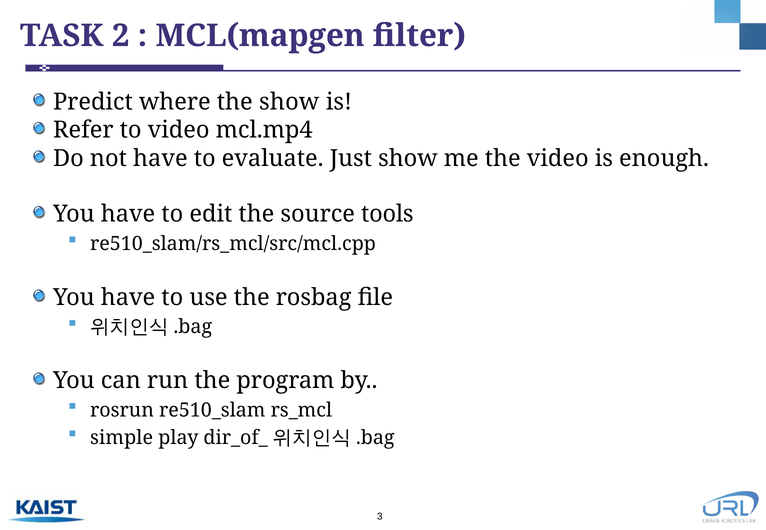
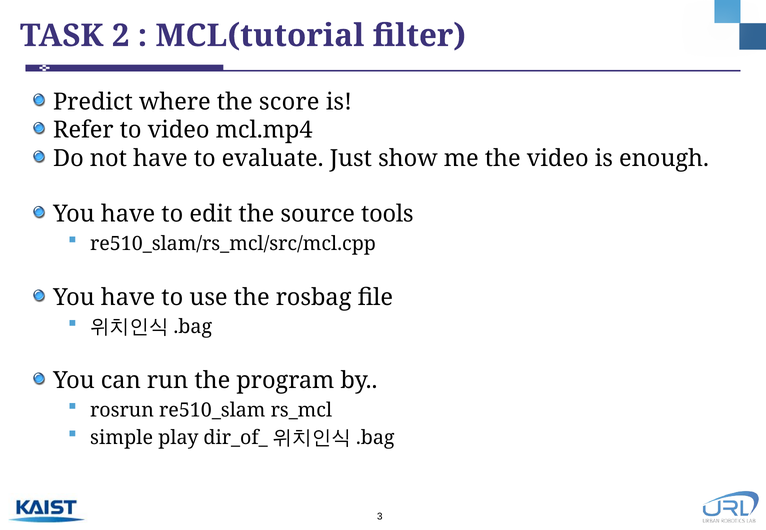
MCL(mapgen: MCL(mapgen -> MCL(tutorial (260, 36)
the show: show -> score (289, 102)
